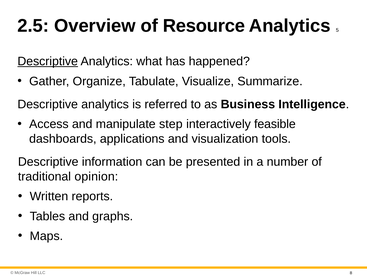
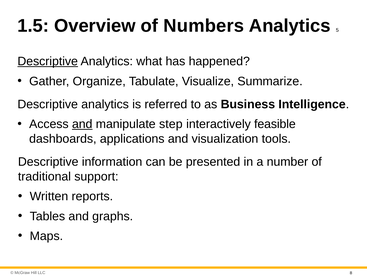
2.5: 2.5 -> 1.5 (33, 26)
Resource: Resource -> Numbers (204, 26)
and underline: none -> present (82, 124)
opinion: opinion -> support (96, 176)
